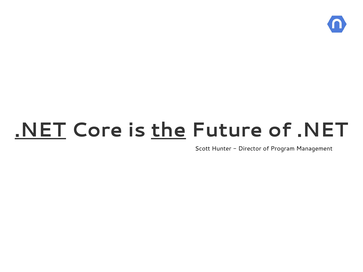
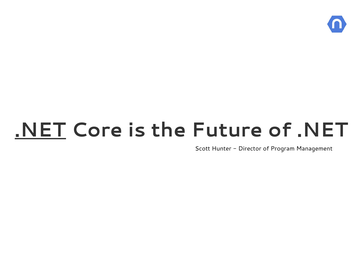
the underline: present -> none (169, 130)
